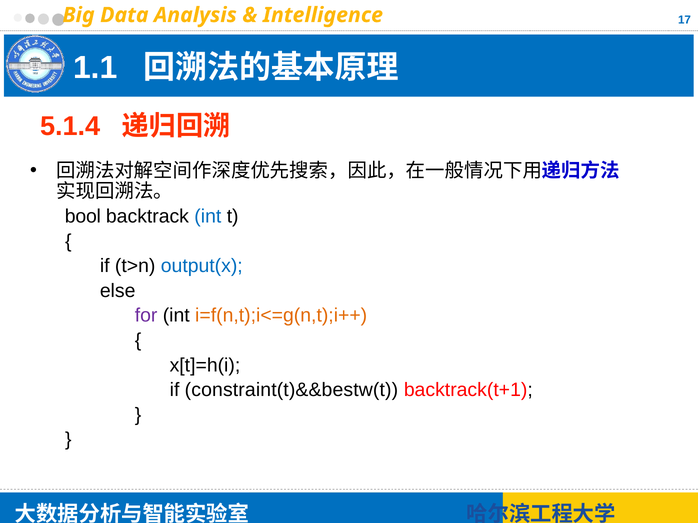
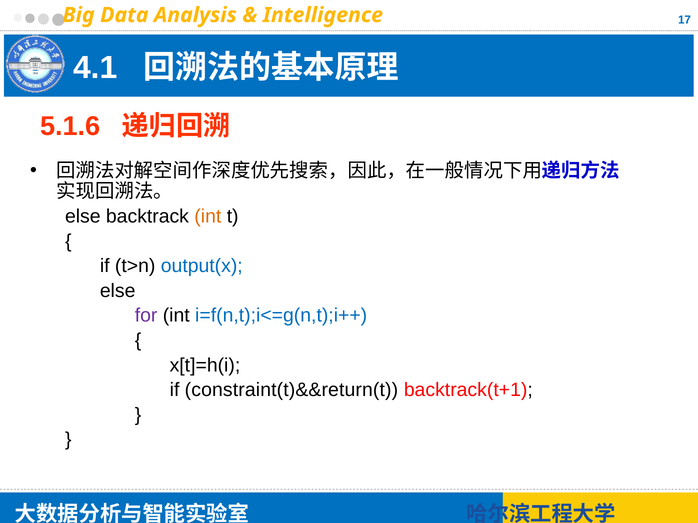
1.1: 1.1 -> 4.1 (95, 68)
5.1.4: 5.1.4 -> 5.1.6 (70, 126)
bool: bool -> else (83, 217)
int colour: blue -> orange (208, 217)
i=f(n,t);i<=g(n,t);i++ colour: orange -> blue (281, 316)
constraint(t)&&bestw(t: constraint(t)&&bestw(t -> constraint(t)&&return(t (291, 390)
